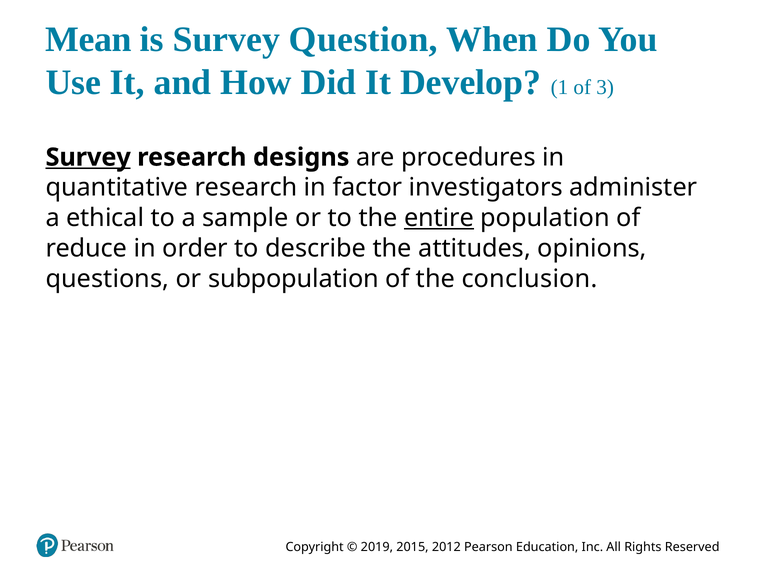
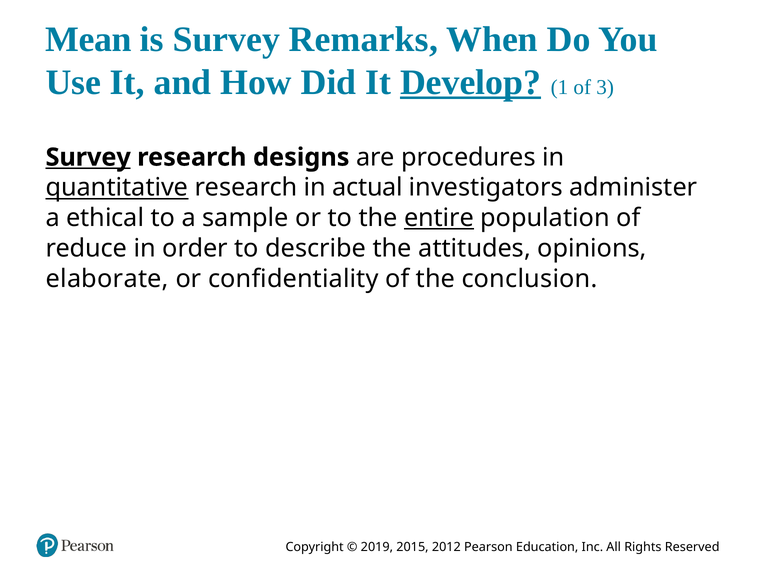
Question: Question -> Remarks (363, 39)
Develop underline: none -> present (471, 82)
quantitative underline: none -> present (117, 188)
factor: factor -> actual (368, 188)
questions: questions -> elaborate (107, 279)
subpopulation: subpopulation -> confidentiality (293, 279)
